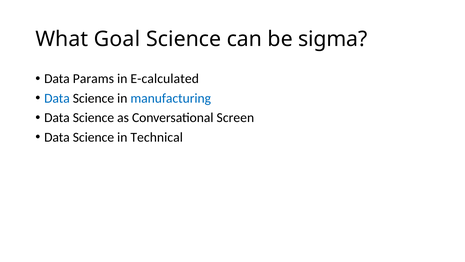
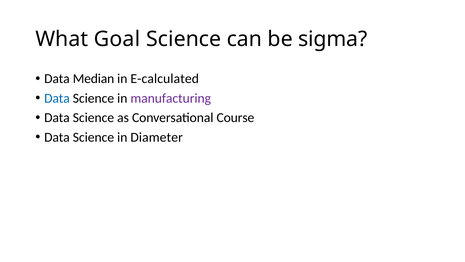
Params: Params -> Median (94, 79)
manufacturing colour: blue -> purple (171, 98)
Screen: Screen -> Course (235, 118)
Technical: Technical -> Diameter (157, 137)
